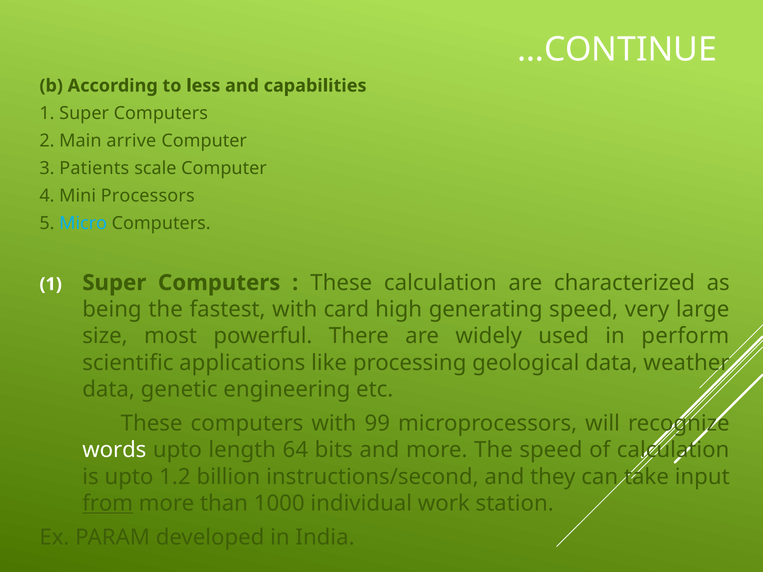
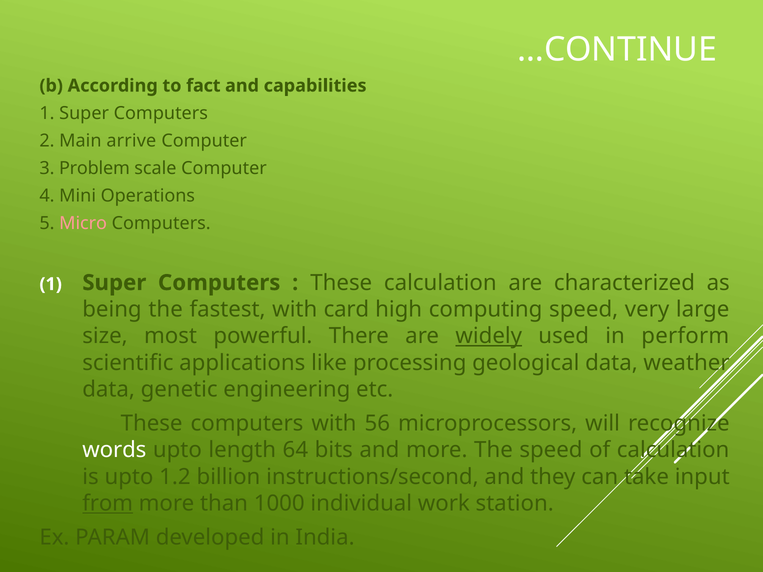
less: less -> fact (203, 86)
Patients: Patients -> Problem (94, 168)
Processors: Processors -> Operations (148, 196)
Micro colour: light blue -> pink (83, 224)
generating: generating -> computing (486, 310)
widely underline: none -> present (489, 336)
99: 99 -> 56 (377, 424)
